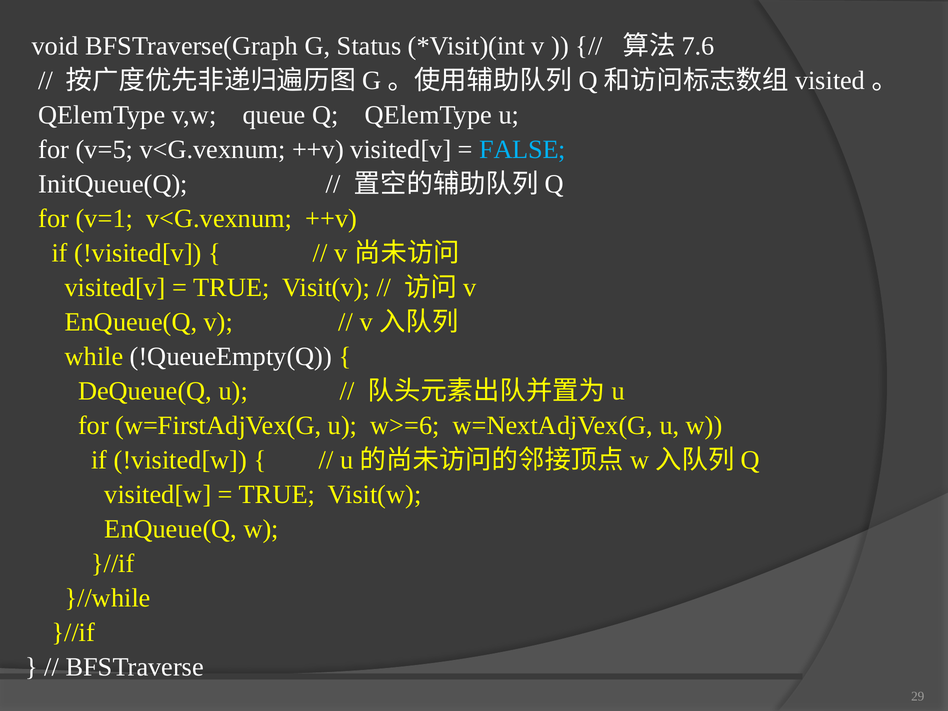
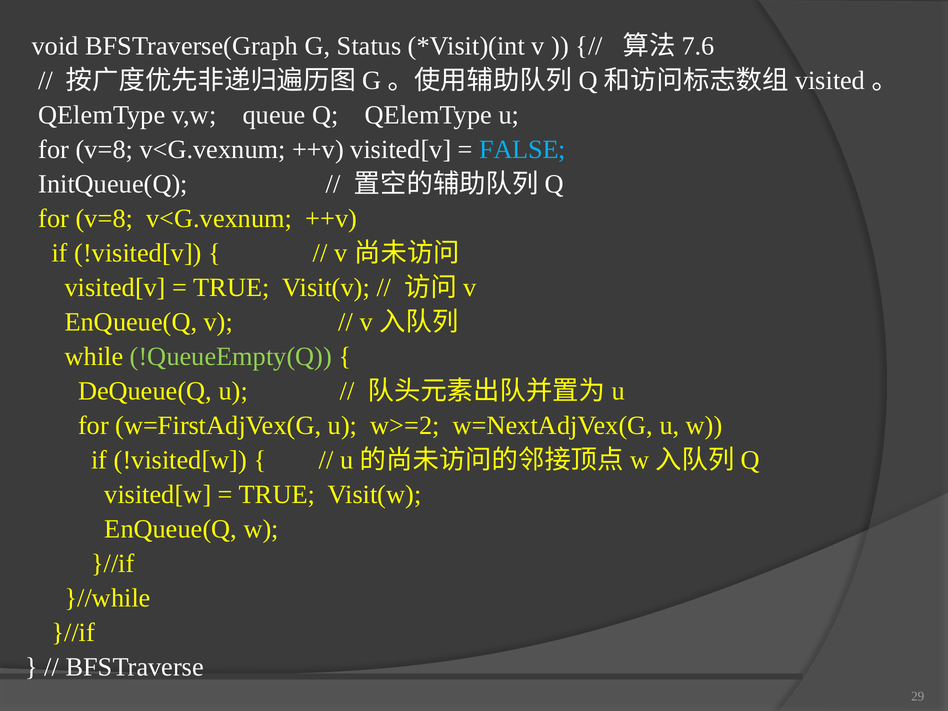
v=5: v=5 -> v=8 (104, 150)
v=1: v=1 -> v=8 (104, 219)
!QueueEmpty(Q colour: white -> light green (231, 357)
w>=6: w>=6 -> w>=2 (405, 426)
